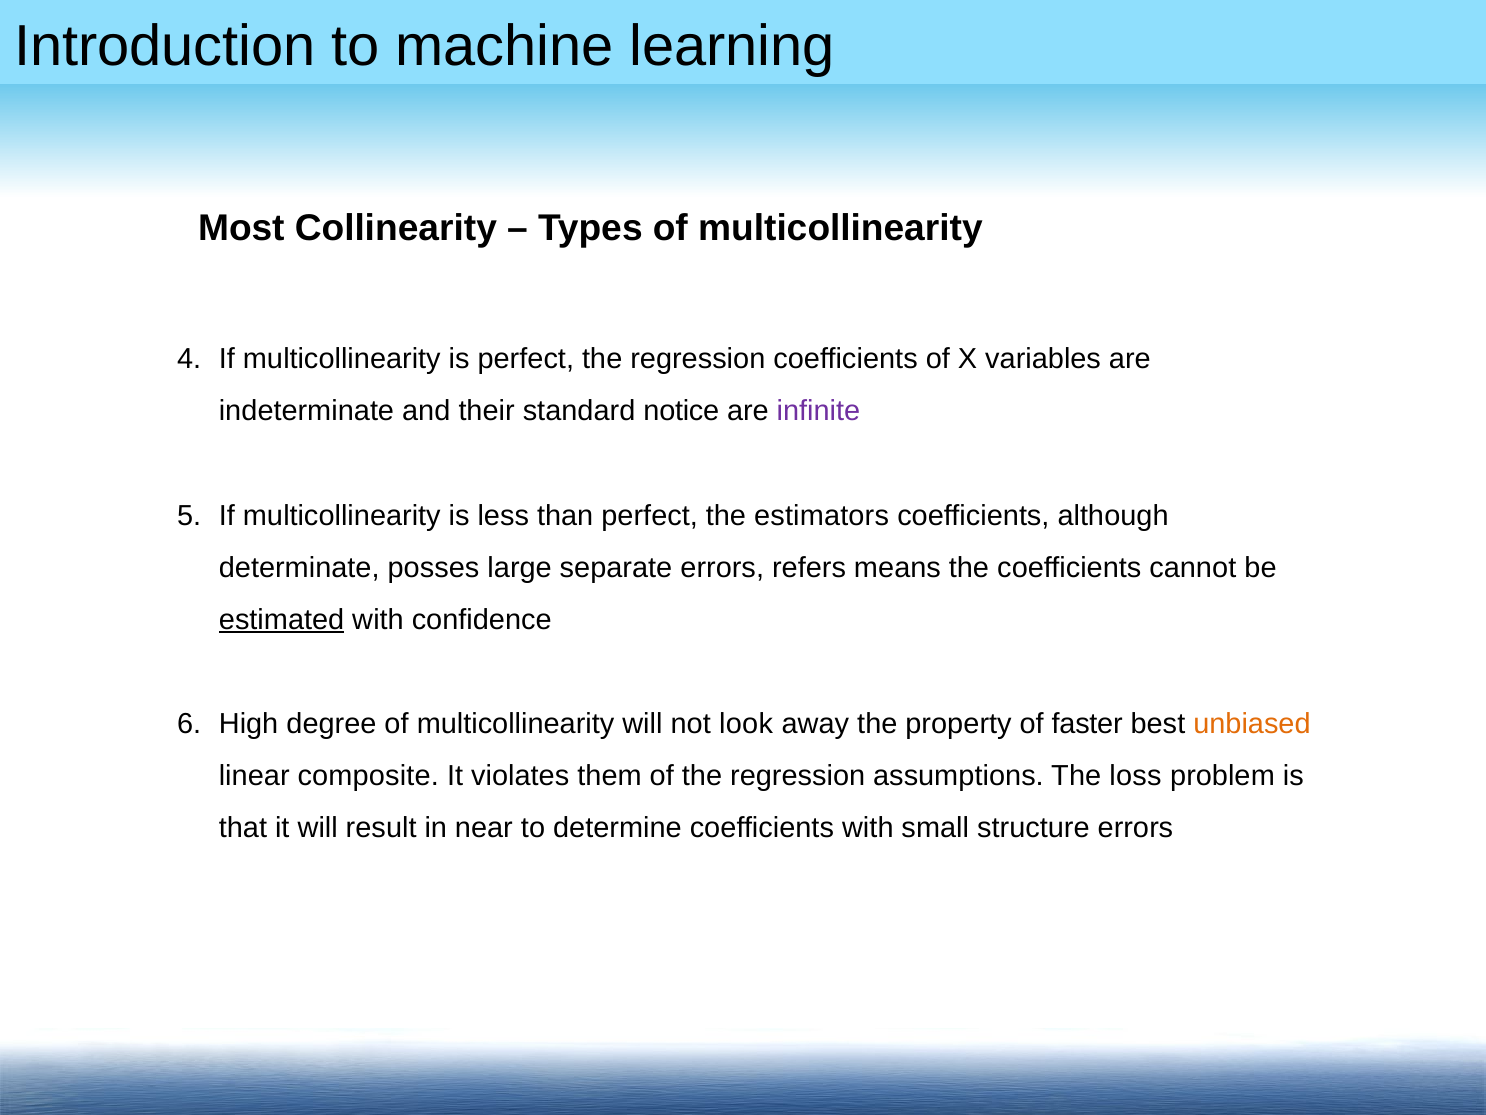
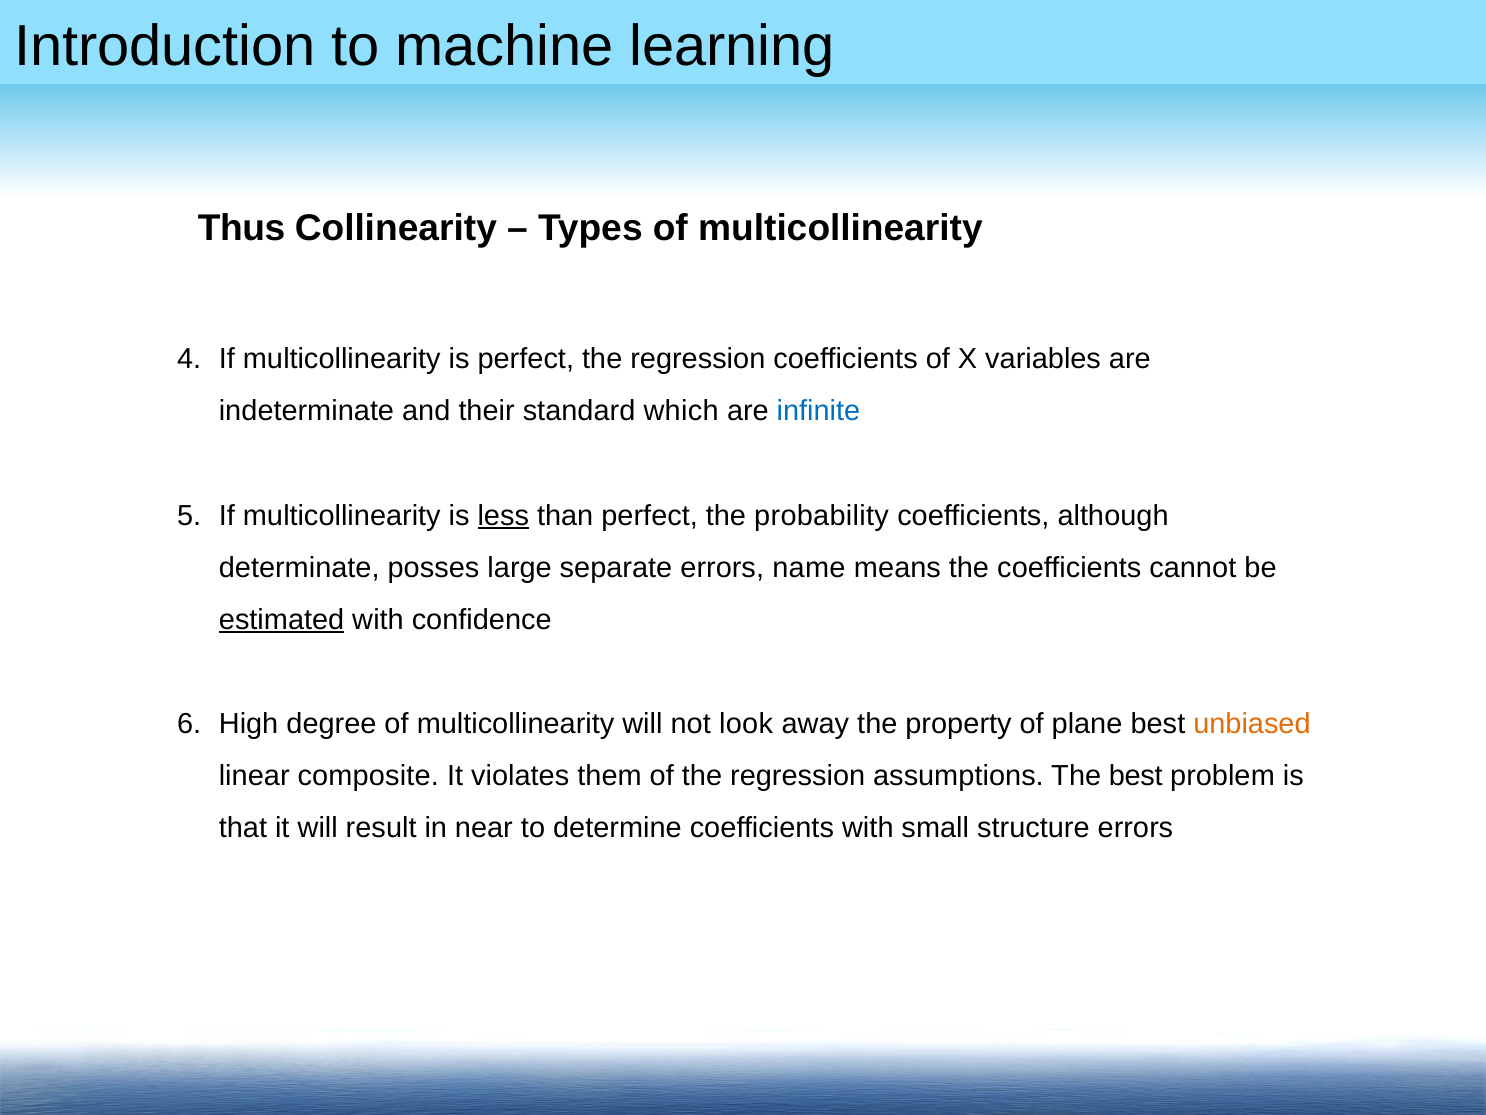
Most: Most -> Thus (242, 228)
notice: notice -> which (681, 411)
infinite colour: purple -> blue (818, 411)
less underline: none -> present (503, 515)
estimators: estimators -> probability (822, 515)
refers: refers -> name (809, 567)
faster: faster -> plane (1087, 723)
The loss: loss -> best (1136, 775)
